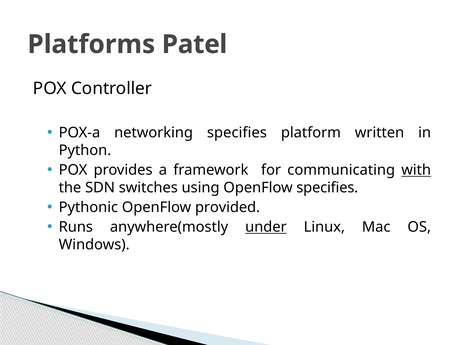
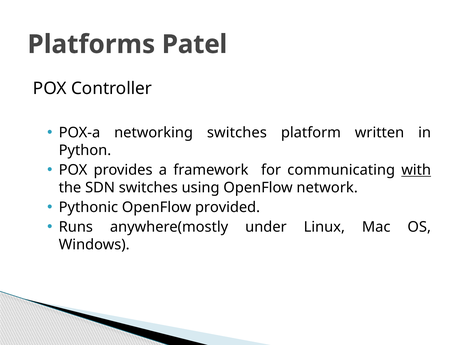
networking specifies: specifies -> switches (237, 132)
OpenFlow specifies: specifies -> network (327, 187)
under underline: present -> none (266, 226)
